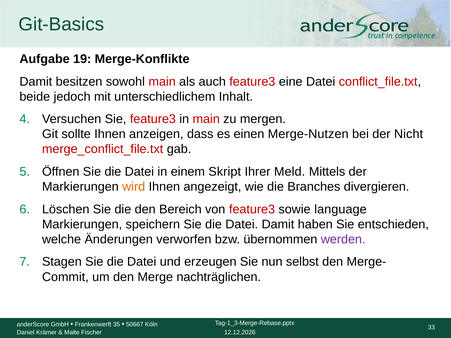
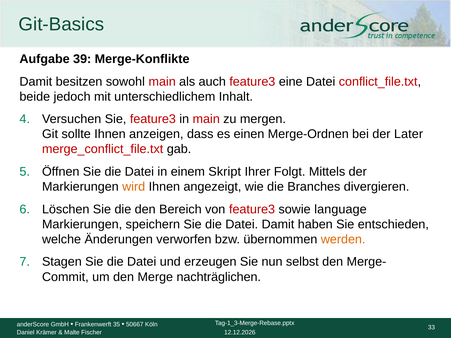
19: 19 -> 39 (82, 59)
Merge-Nutzen: Merge-Nutzen -> Merge-Ordnen (308, 134)
Nicht: Nicht -> Later (409, 134)
Meld: Meld -> Folgt (290, 172)
werden colour: purple -> orange (343, 239)
